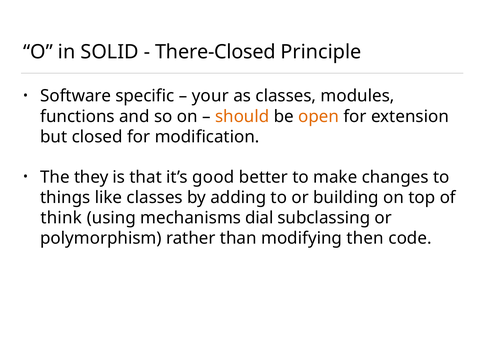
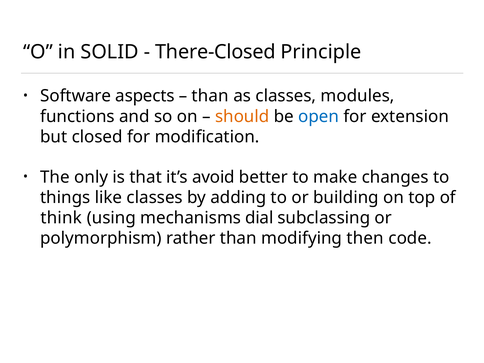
specific: specific -> aspects (145, 96)
your: your -> than (210, 96)
open colour: orange -> blue (319, 116)
they: they -> only (91, 177)
good: good -> avoid (213, 177)
